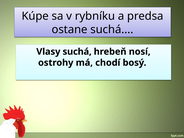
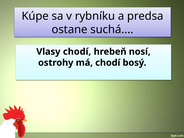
Vlasy suchá: suchá -> chodí (77, 52)
